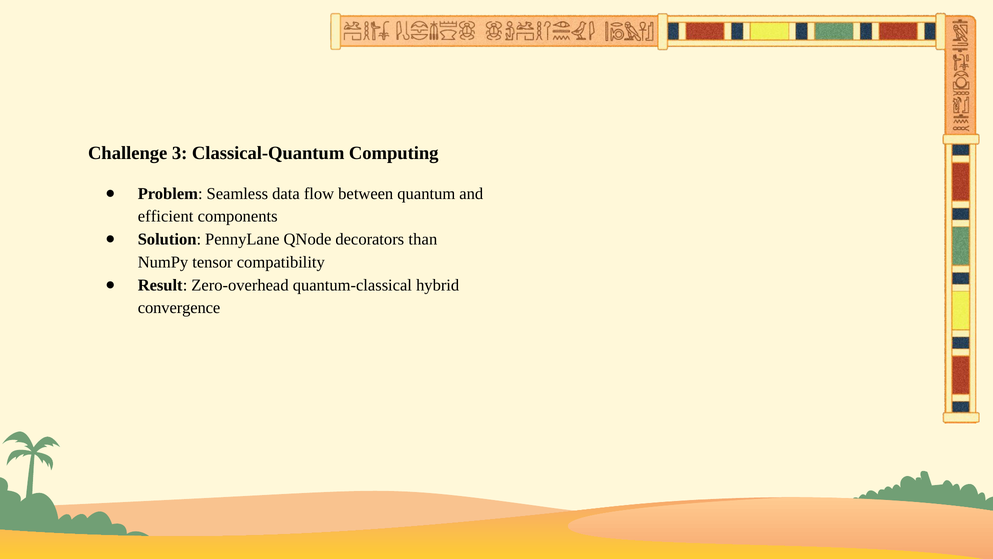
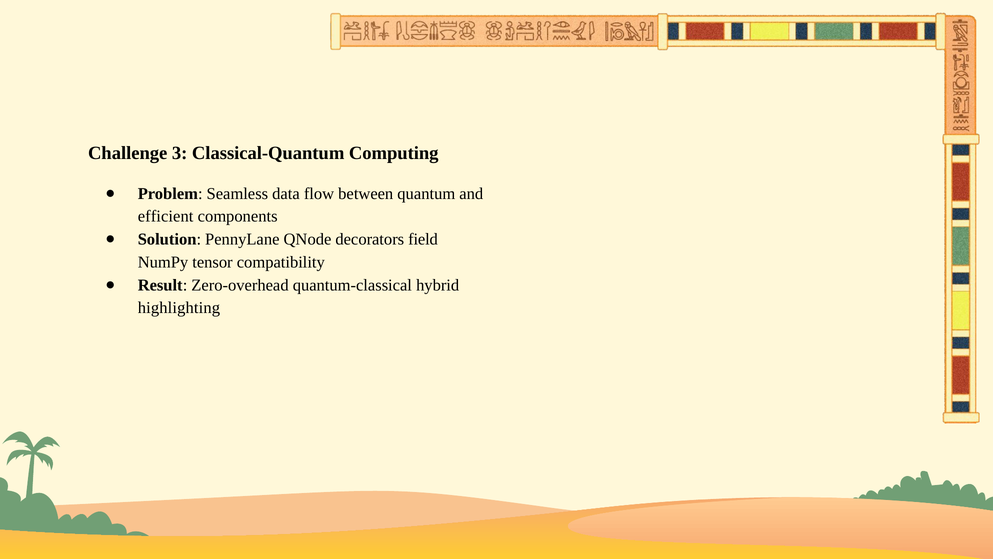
than: than -> field (423, 239)
convergence: convergence -> highlighting (179, 308)
